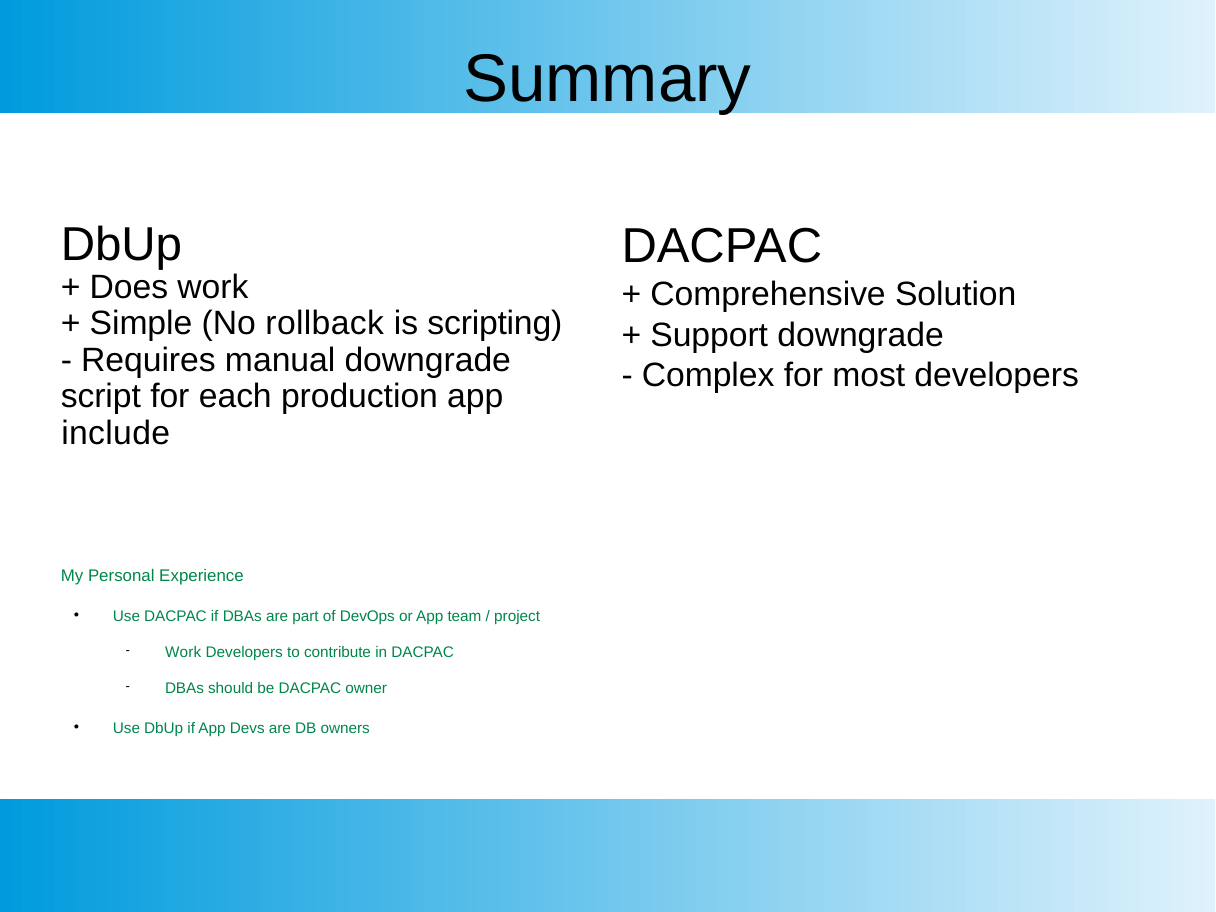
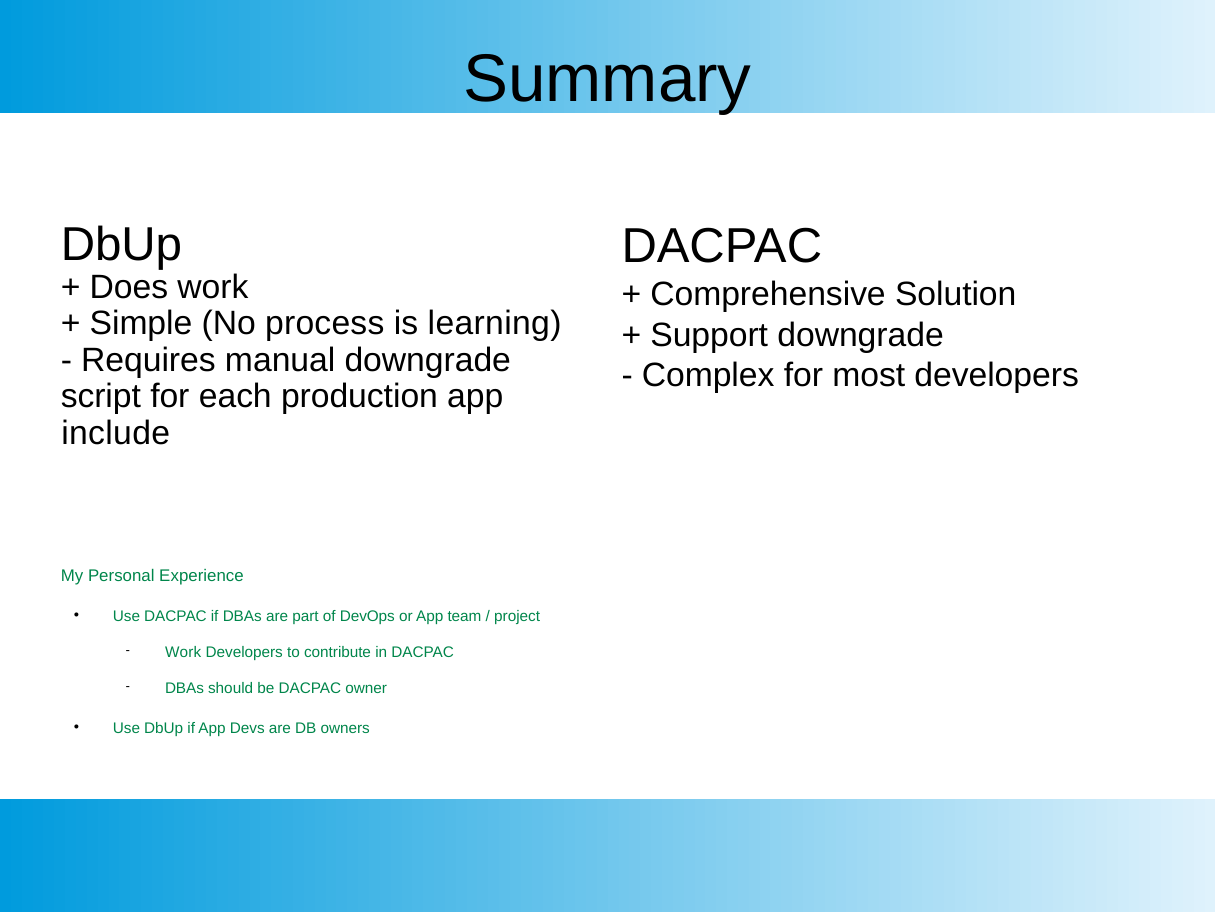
rollback: rollback -> process (325, 324)
scripting: scripting -> learning (495, 324)
